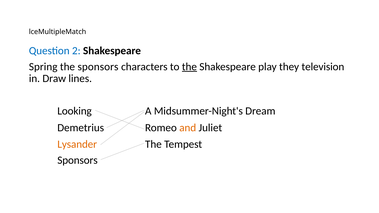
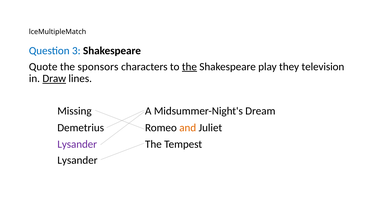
2: 2 -> 3 (76, 51)
Spring: Spring -> Quote (43, 67)
Draw underline: none -> present (54, 79)
Looking: Looking -> Missing (74, 111)
Lysander colour: orange -> purple (77, 144)
Sponsors: Sponsors -> Lysander (77, 160)
